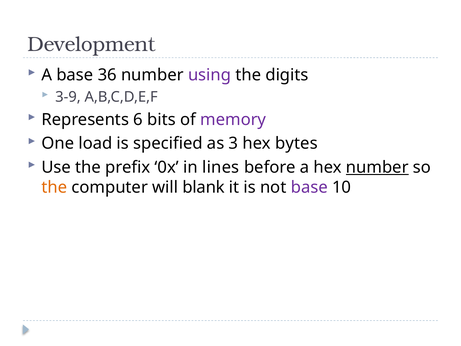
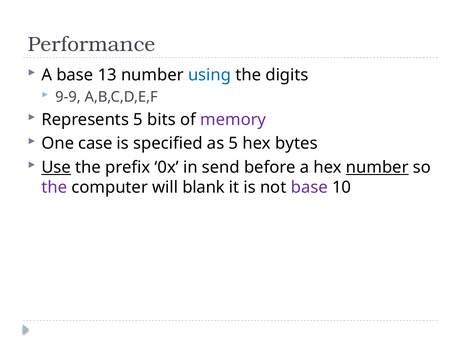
Development: Development -> Performance (91, 44)
36: 36 -> 13 (107, 75)
using colour: purple -> blue (210, 75)
3-9: 3-9 -> 9-9 (68, 97)
Represents 6: 6 -> 5 (138, 120)
load: load -> case (95, 143)
as 3: 3 -> 5 (233, 143)
Use underline: none -> present (56, 167)
lines: lines -> send (221, 167)
the colour: orange -> purple (54, 187)
